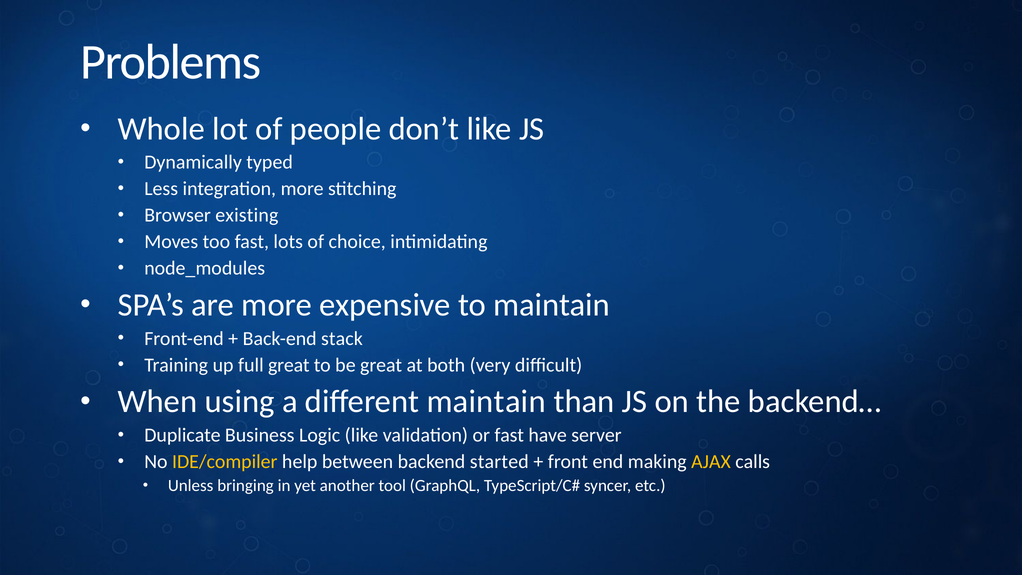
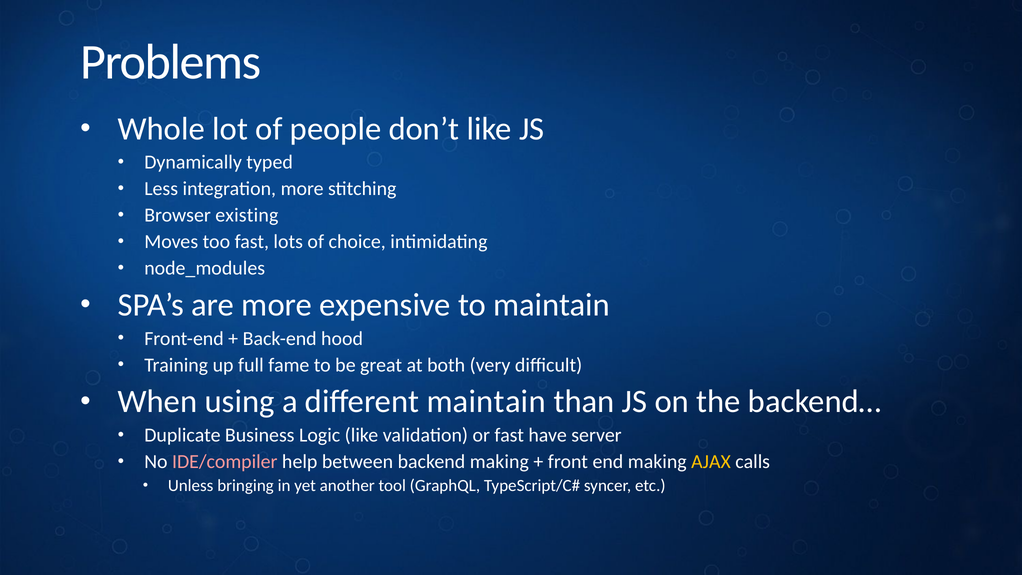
stack: stack -> hood (342, 338)
full great: great -> fame (289, 365)
IDE/compiler colour: yellow -> pink (225, 462)
backend started: started -> making (499, 462)
